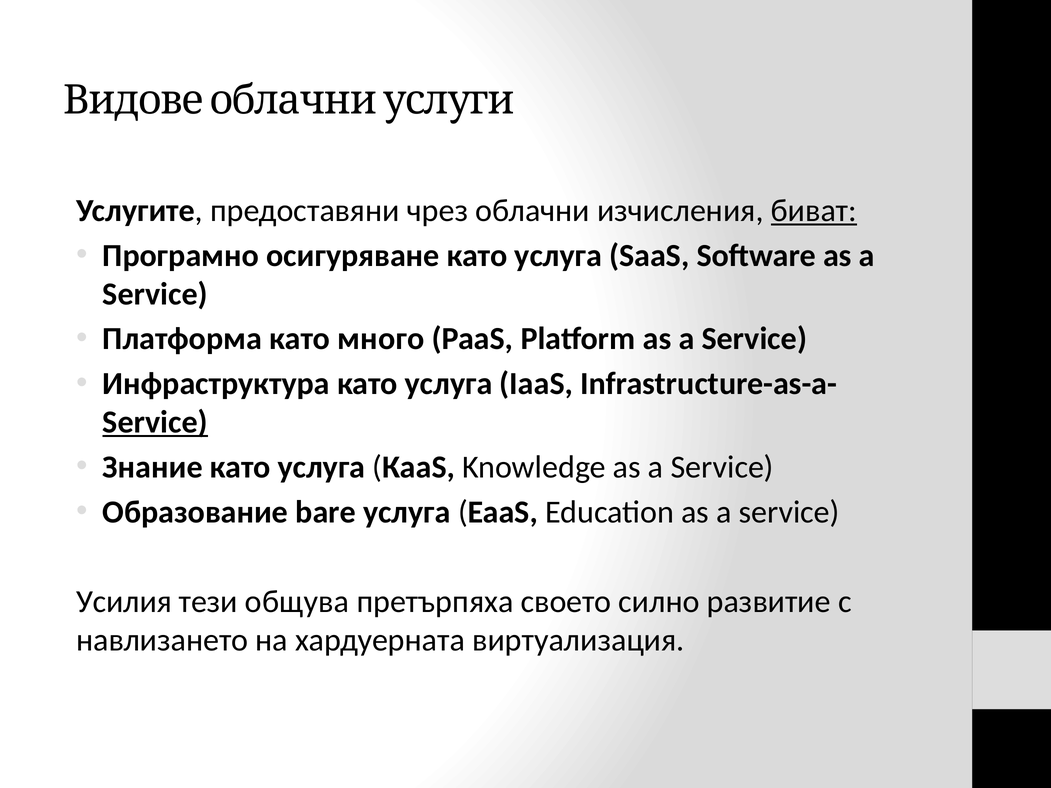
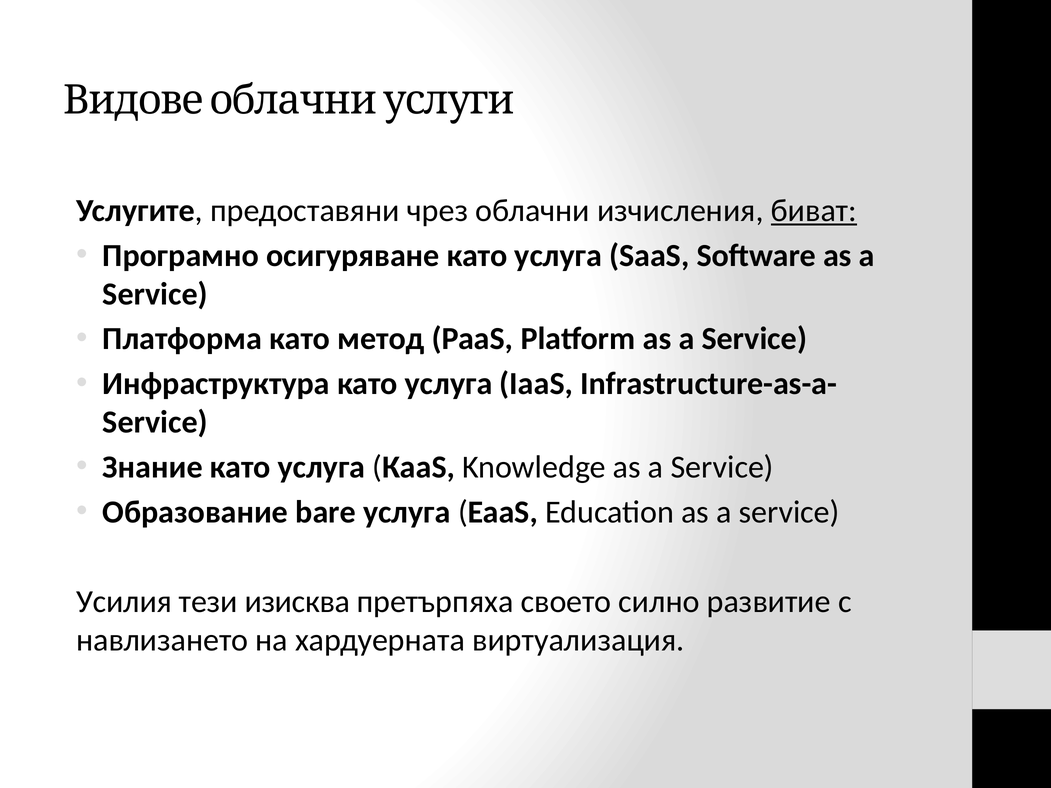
много: много -> метод (381, 339)
Service underline: present -> none (155, 422)
общува: общува -> изисква (297, 602)
